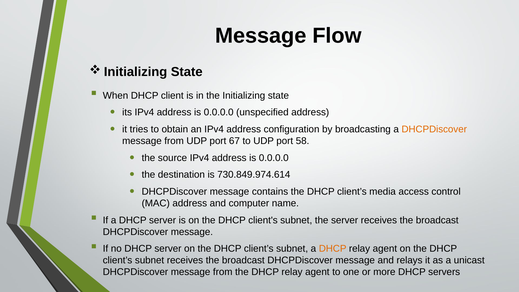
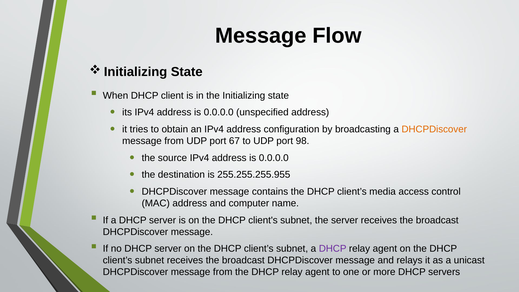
58: 58 -> 98 (303, 141)
730.849.974.614: 730.849.974.614 -> 255.255.255.955 (254, 175)
DHCP colour: orange -> purple (333, 249)
